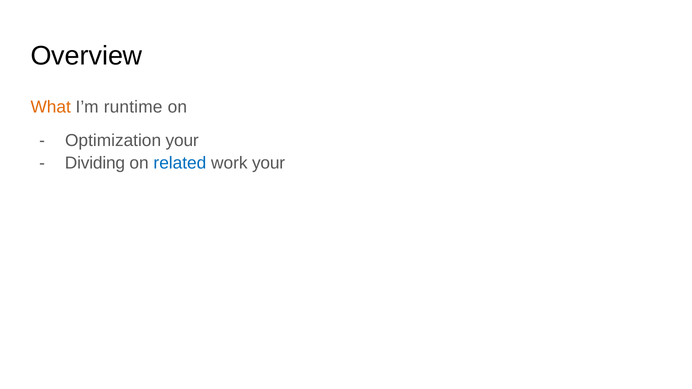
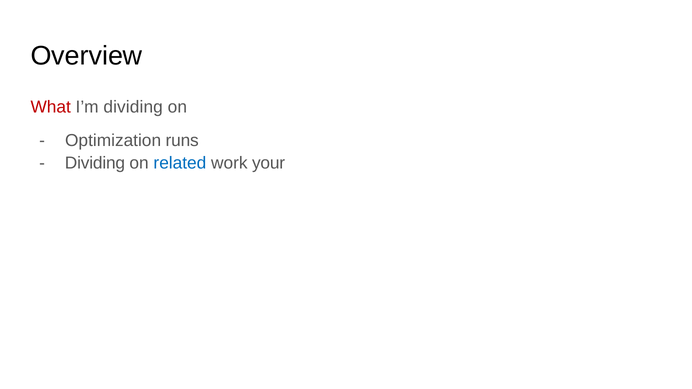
What colour: orange -> red (51, 107)
I’m runtime: runtime -> dividing (133, 107)
Optimization your: your -> runs (182, 141)
